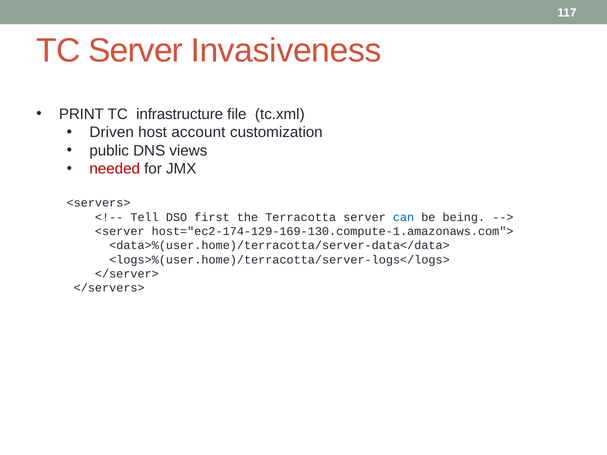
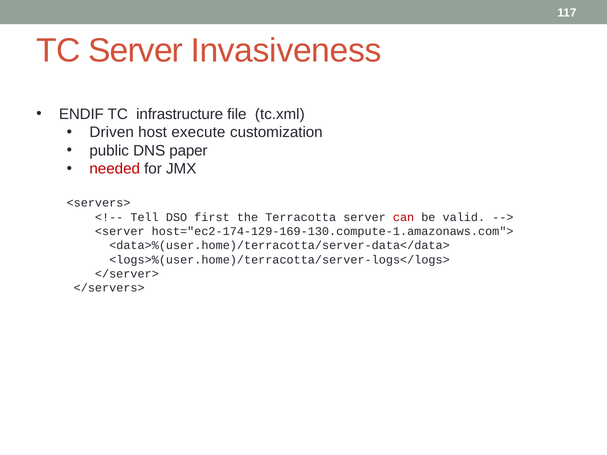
PRINT: PRINT -> ENDIF (81, 114)
account: account -> execute (198, 132)
views: views -> paper (188, 151)
can colour: blue -> red (404, 217)
being: being -> valid (464, 217)
